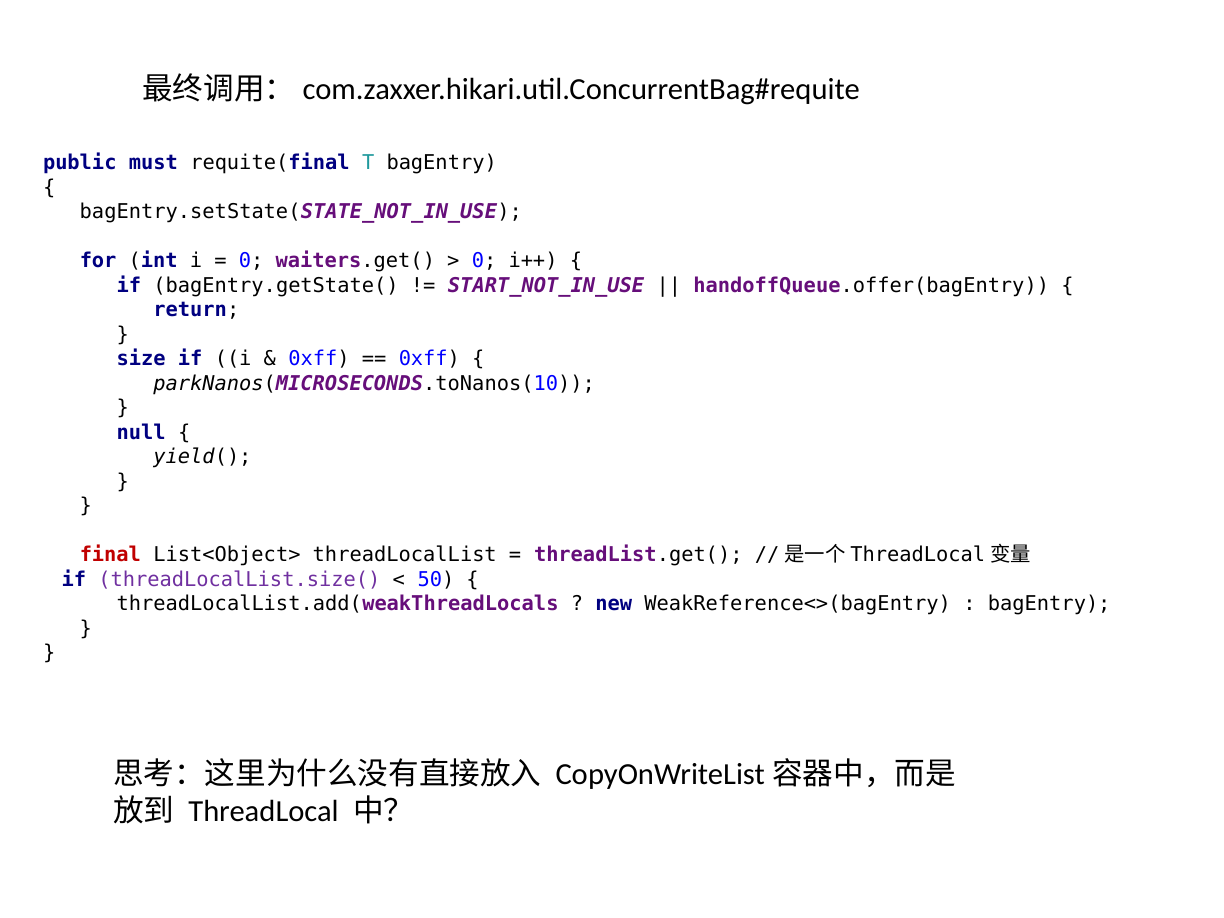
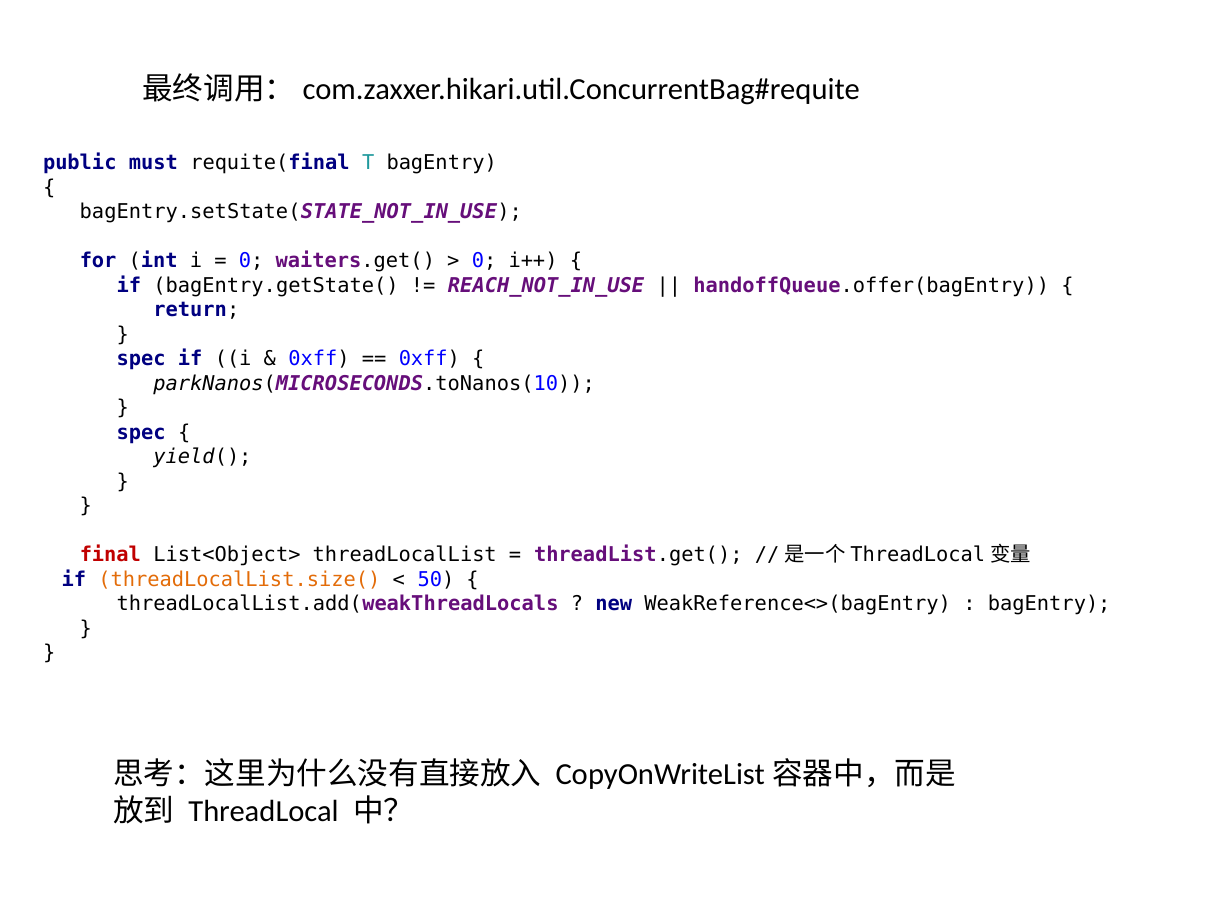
START_NOT_IN_USE: START_NOT_IN_USE -> REACH_NOT_IN_USE (546, 286)
size: size -> spec (141, 359)
null: null -> spec (141, 433)
threadLocalList.size( colour: purple -> orange (239, 579)
